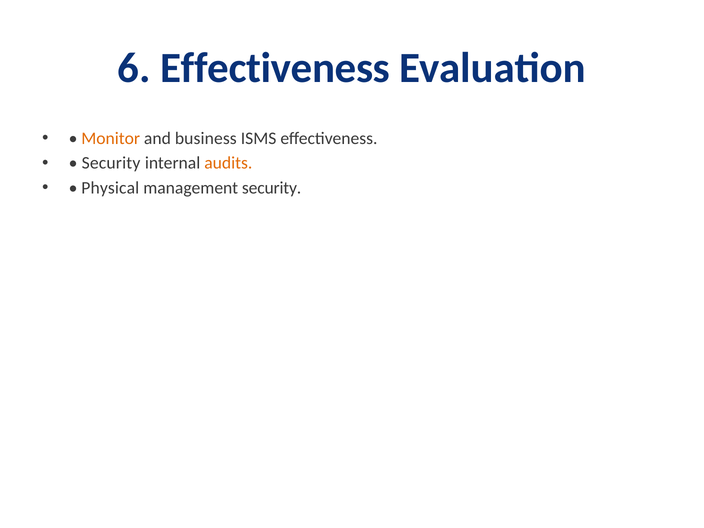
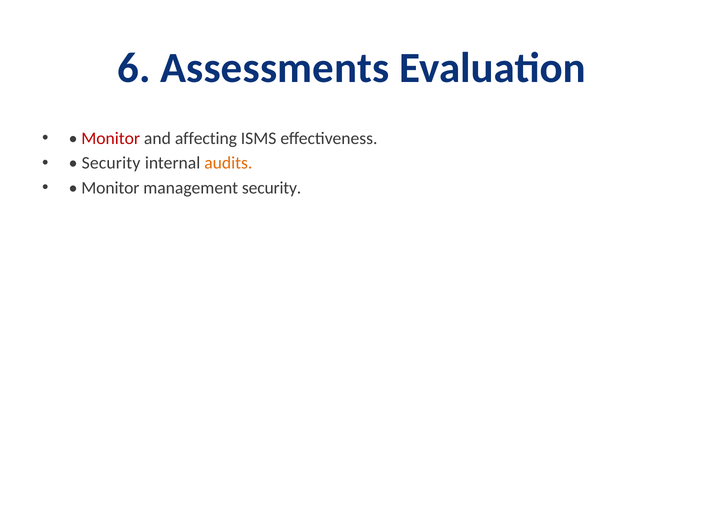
6 Effectiveness: Effectiveness -> Assessments (275, 68)
Monitor colour: orange -> red (111, 139)
business: business -> affecting (206, 139)
Physical: Physical -> Monitor (110, 188)
